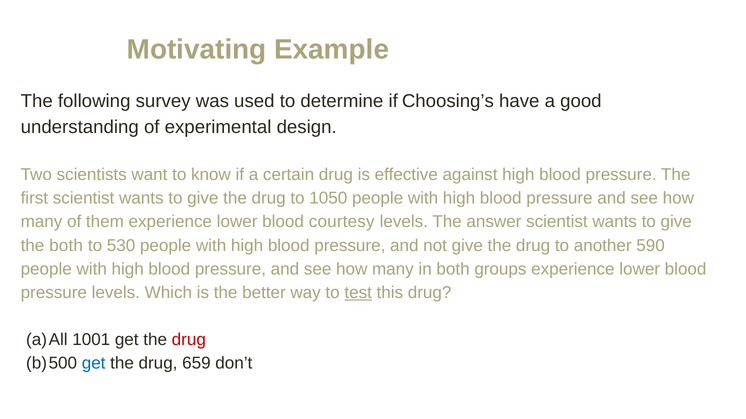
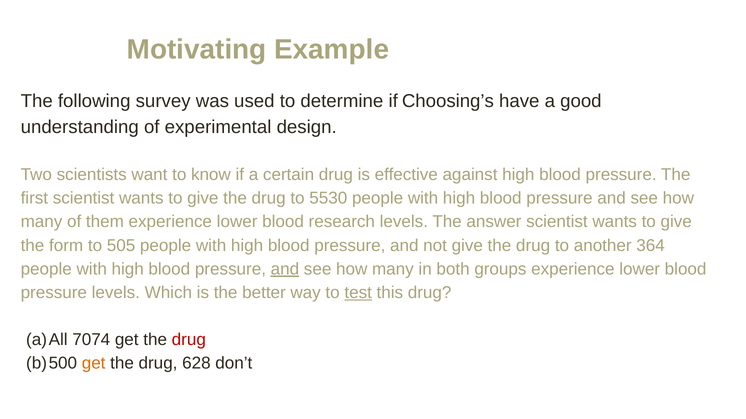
1050: 1050 -> 5530 (328, 199)
courtesy: courtesy -> research (342, 222)
the both: both -> form (66, 246)
530: 530 -> 505 (121, 246)
590: 590 -> 364 (651, 246)
and underline: none -> present (285, 269)
1001: 1001 -> 7074 (91, 340)
get colour: blue -> orange (94, 364)
659: 659 -> 628 (196, 364)
